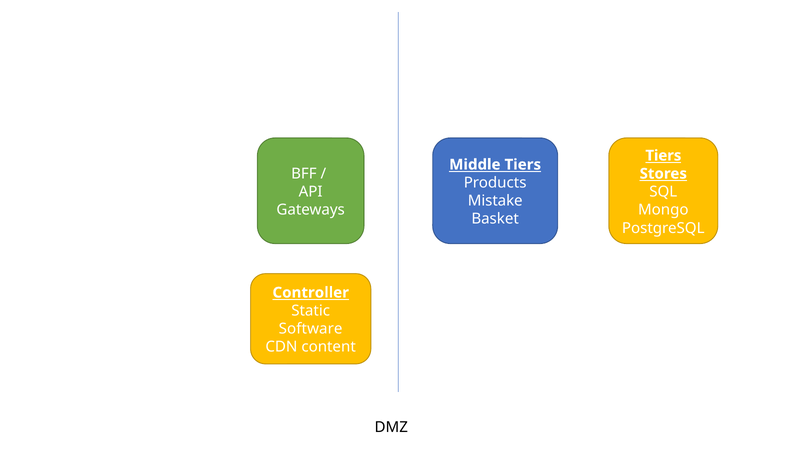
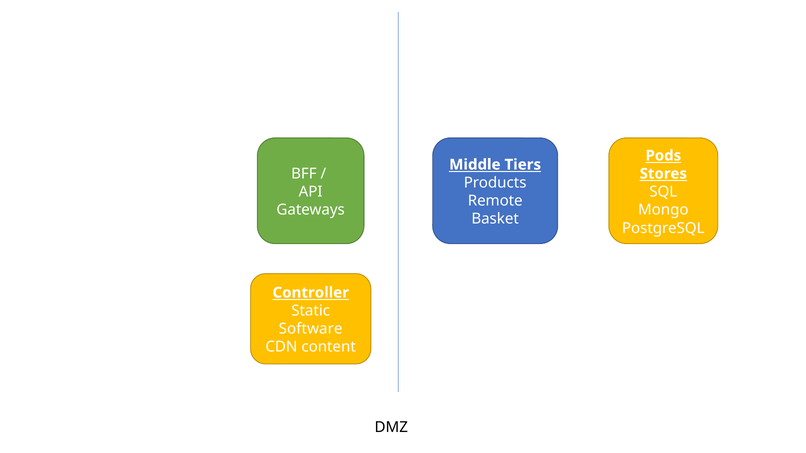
Tiers: Tiers -> Pods (663, 156)
Mistake: Mistake -> Remote (495, 201)
